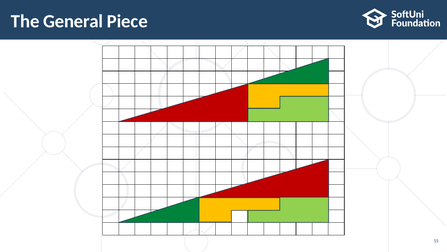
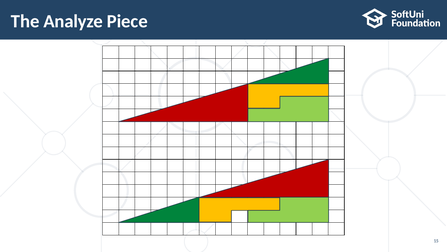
General: General -> Analyze (73, 21)
